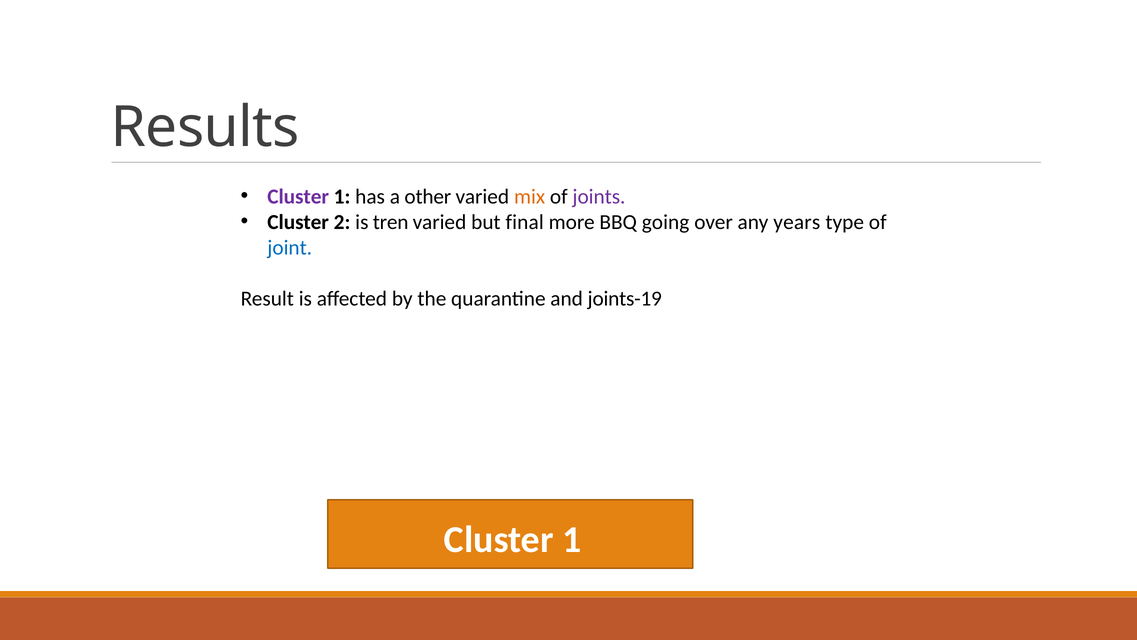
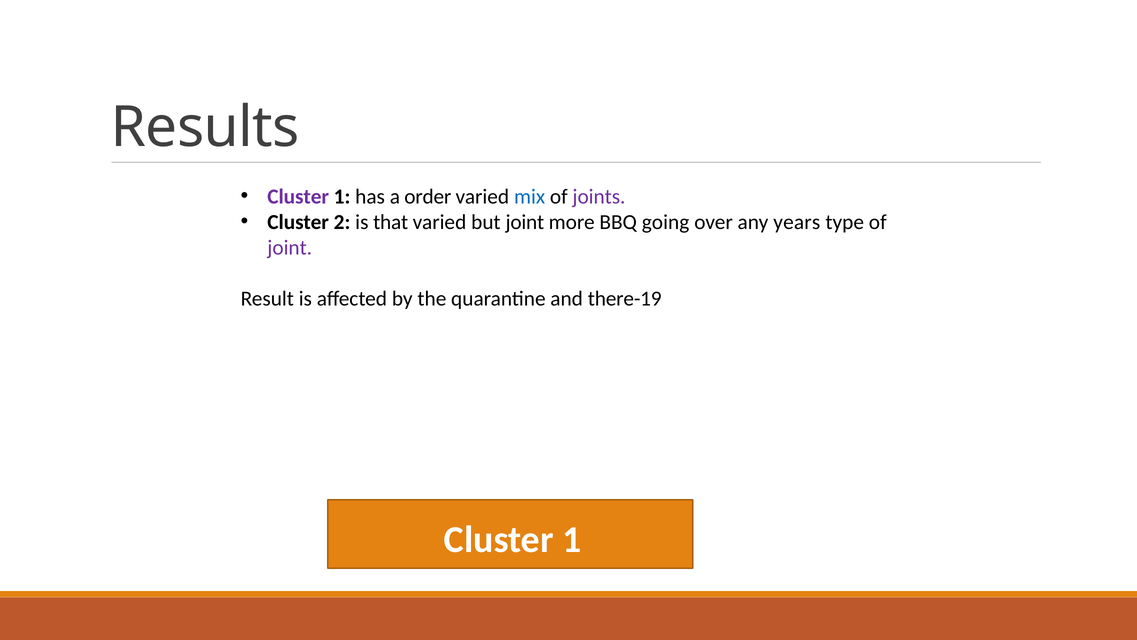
other: other -> order (428, 196)
mix colour: orange -> blue (530, 196)
tren: tren -> that (391, 222)
but final: final -> joint (525, 222)
joint colour: blue -> purple (290, 248)
joints-19: joints-19 -> there-19 (625, 299)
